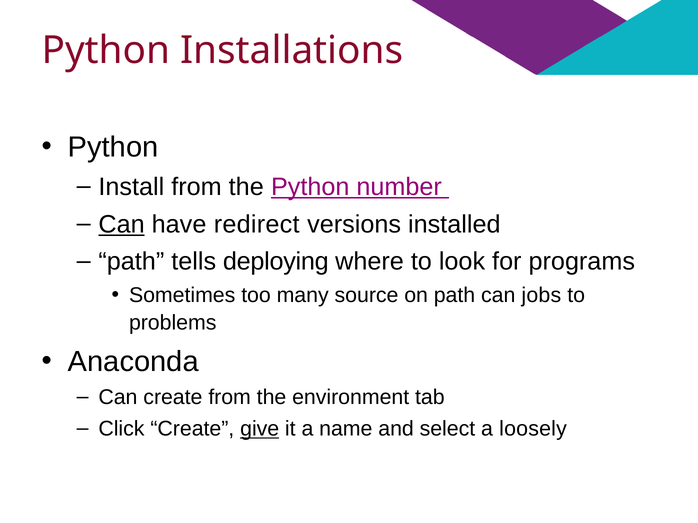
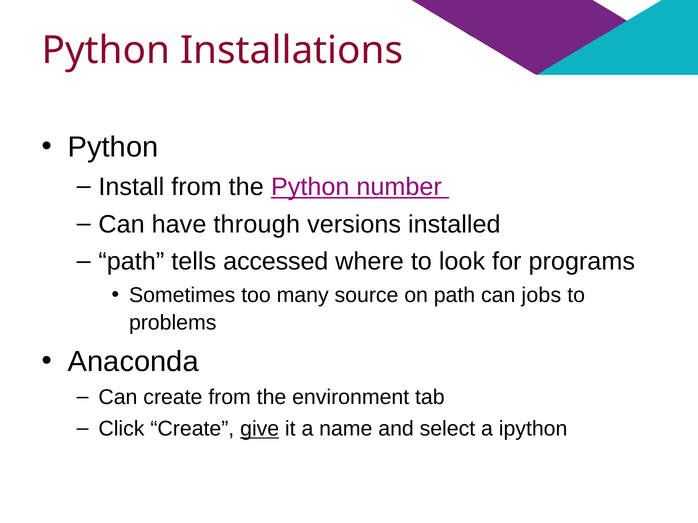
Can underline: present -> none (122, 224)
redirect: redirect -> through (257, 224)
deploying: deploying -> accessed (276, 262)
loosely: loosely -> ipython (533, 429)
